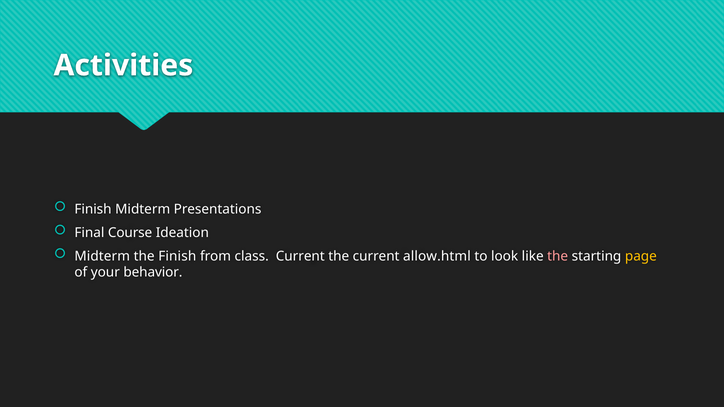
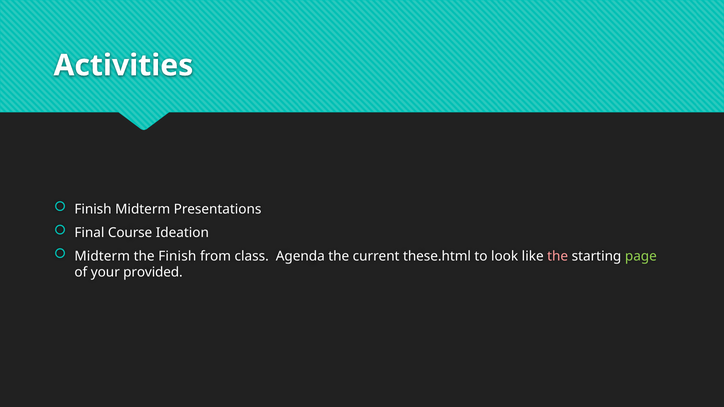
class Current: Current -> Agenda (300, 256)
allow.html: allow.html -> these.html (437, 256)
page colour: yellow -> light green (641, 256)
behavior: behavior -> provided (153, 273)
